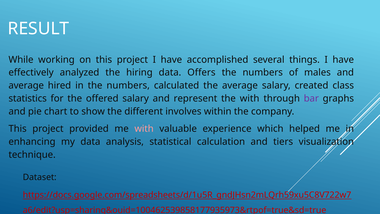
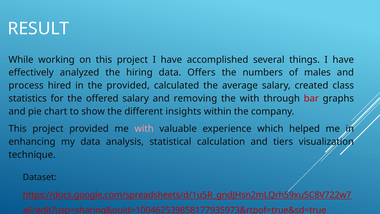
average: average -> process (26, 85)
in the numbers: numbers -> provided (128, 85)
represent: represent -> removing (195, 98)
bar colour: purple -> red (311, 98)
involves: involves -> insights (183, 111)
